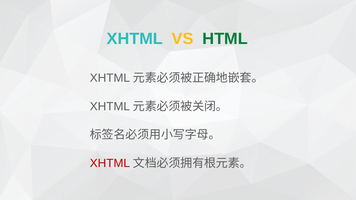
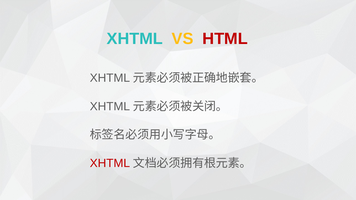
HTML colour: green -> red (225, 39)
